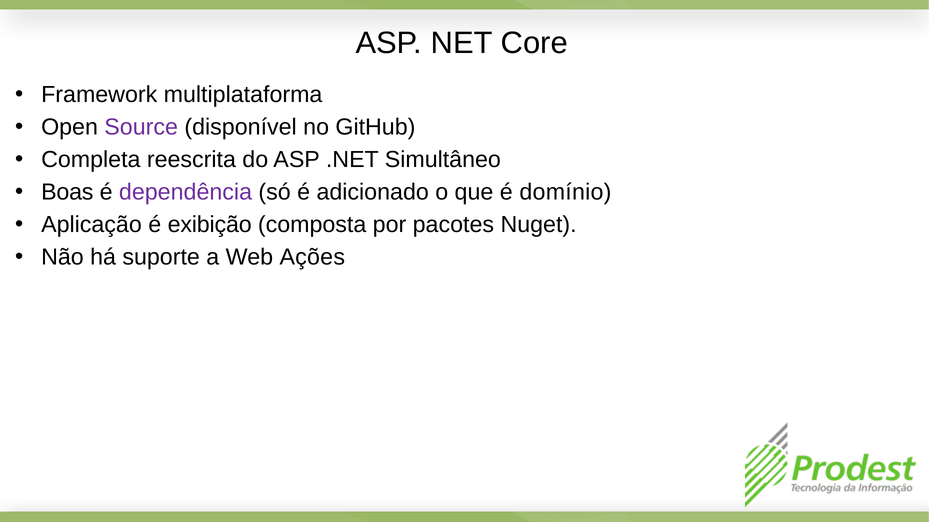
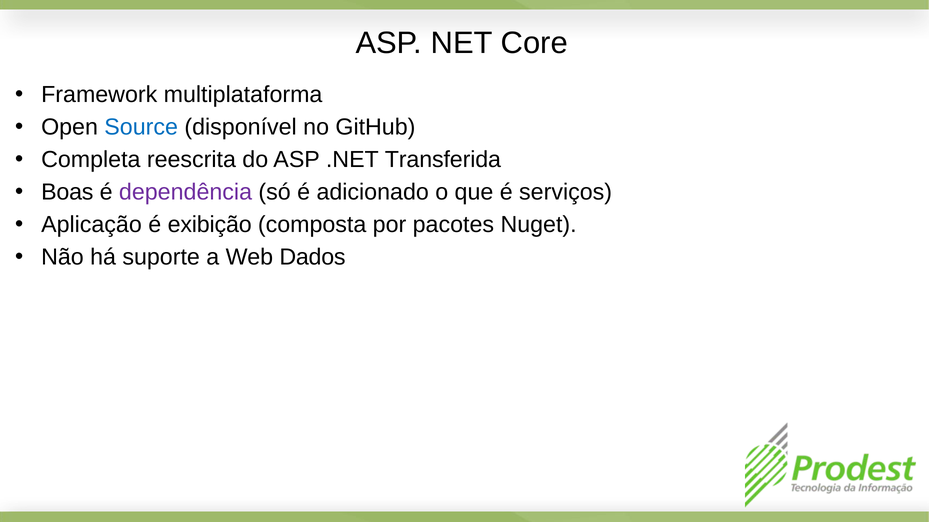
Source colour: purple -> blue (141, 127)
Simultâneo: Simultâneo -> Transferida (443, 160)
domínio: domínio -> serviços (566, 192)
Ações: Ações -> Dados (312, 257)
